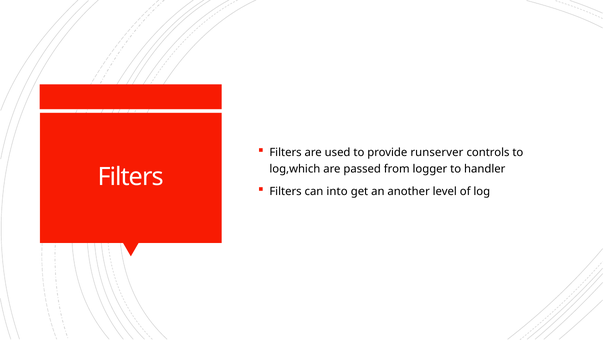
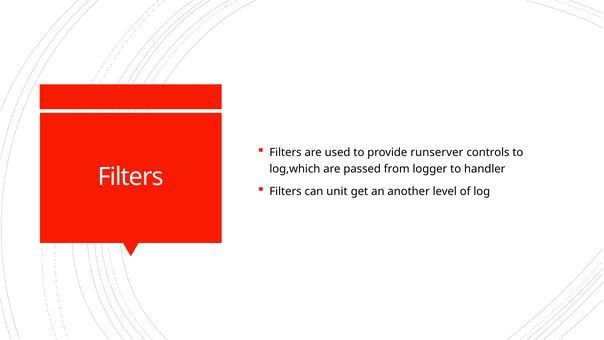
into: into -> unit (337, 191)
